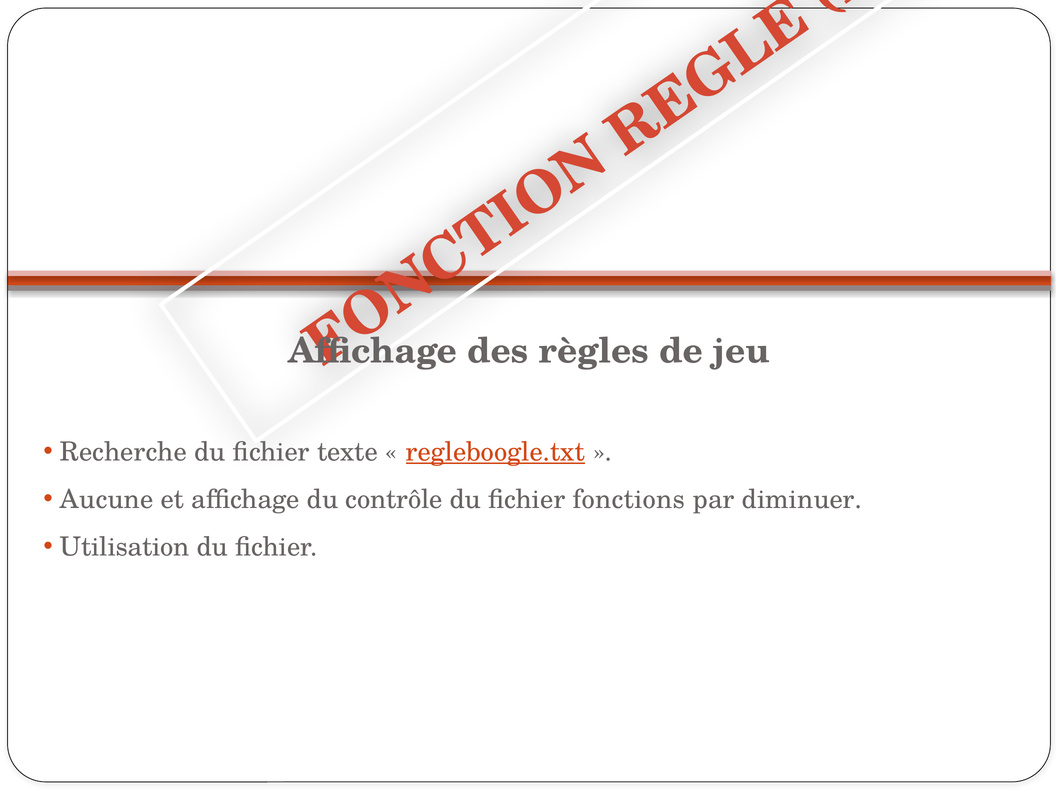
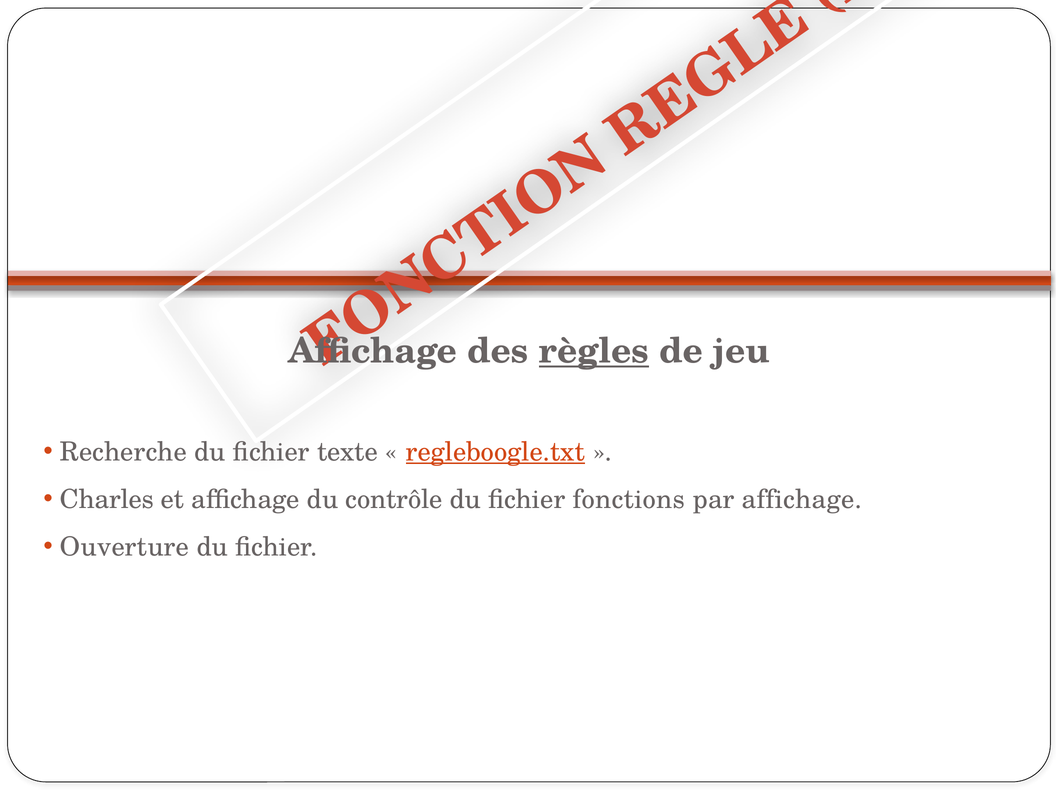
règles underline: none -> present (594, 351)
Aucune: Aucune -> Charles (107, 500)
par diminuer: diminuer -> affichage (802, 500)
Utilisation: Utilisation -> Ouverture (124, 547)
